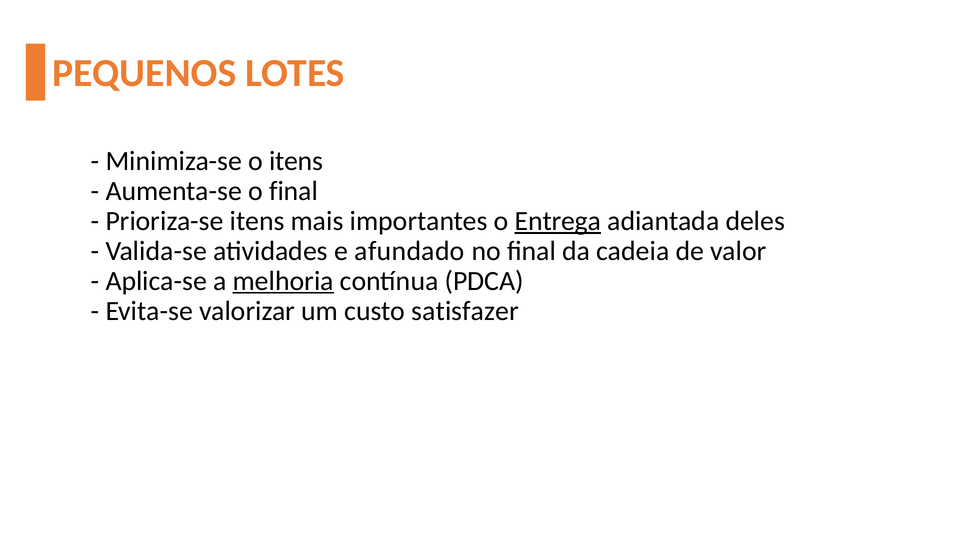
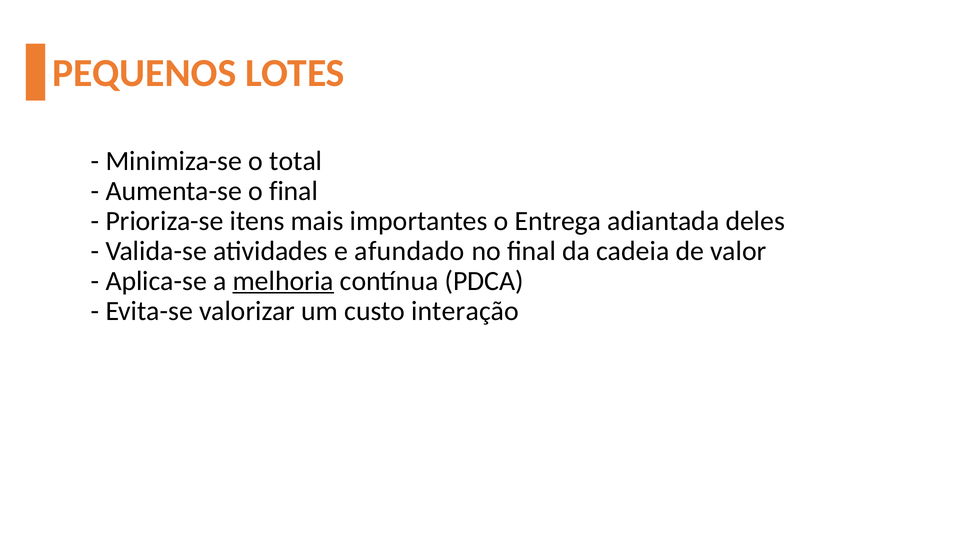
o itens: itens -> total (296, 161)
Entrega underline: present -> none (558, 221)
satisfazer: satisfazer -> interação (465, 311)
